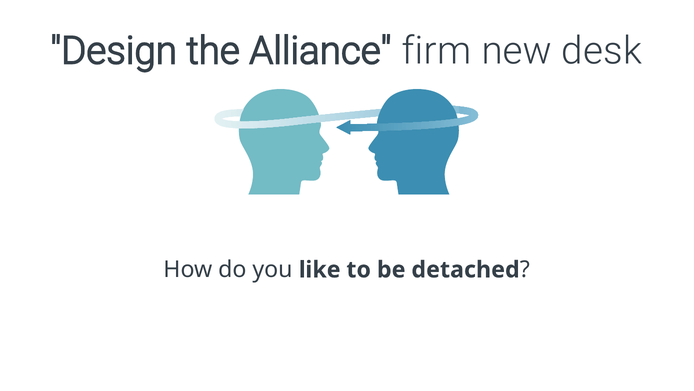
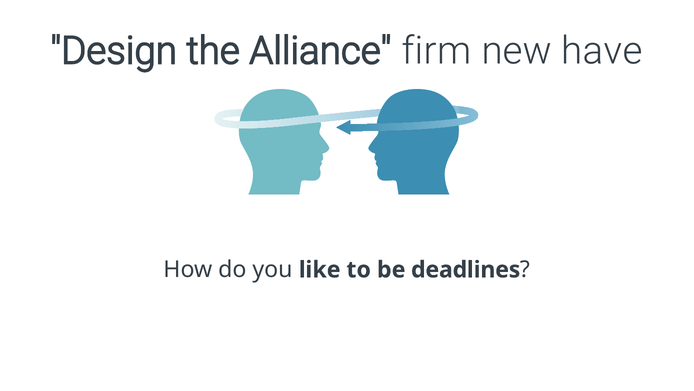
desk: desk -> have (602, 51)
detached: detached -> deadlines (466, 269)
